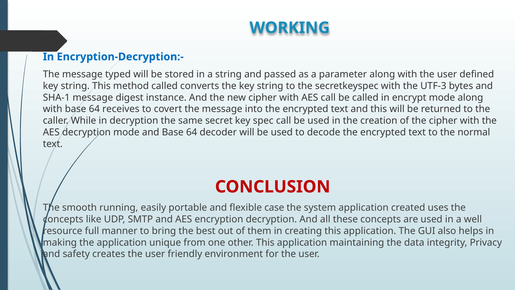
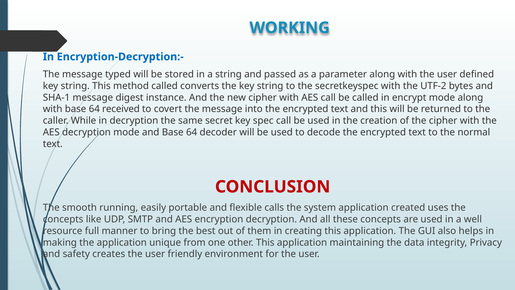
UTF-3: UTF-3 -> UTF-2 (433, 86)
receives: receives -> received (121, 109)
case: case -> calls (274, 208)
